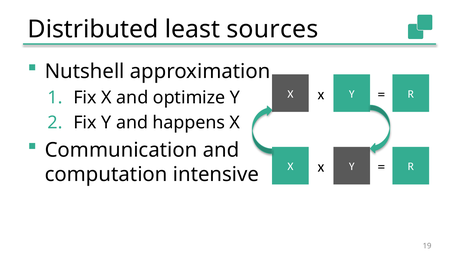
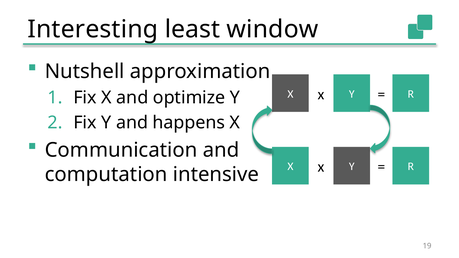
Distributed: Distributed -> Interesting (93, 29)
sources: sources -> window (272, 29)
